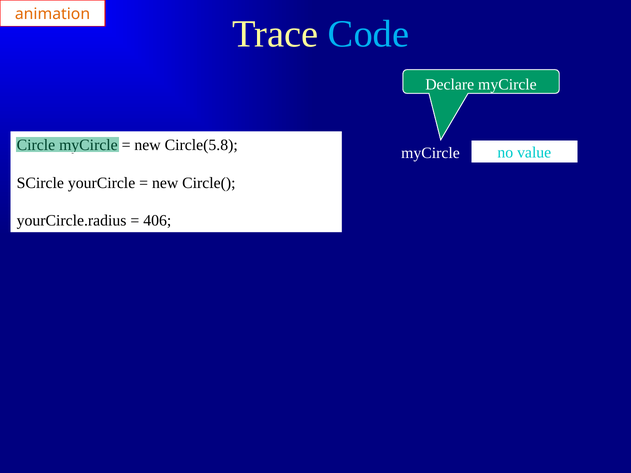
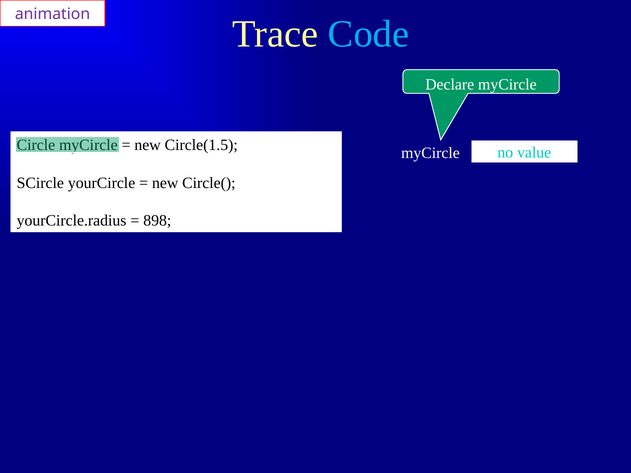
animation colour: orange -> purple (53, 14)
Circle(5.8: Circle(5.8 -> Circle(1.5 (201, 145)
406: 406 -> 898 (157, 221)
